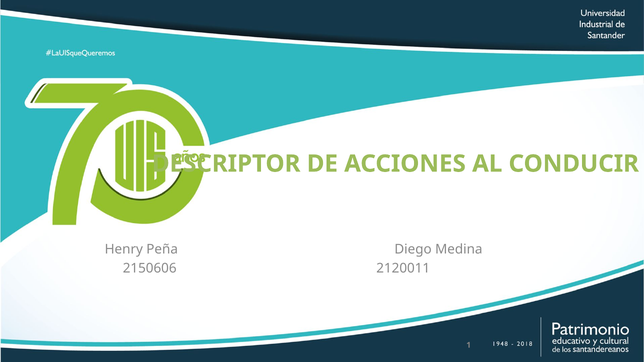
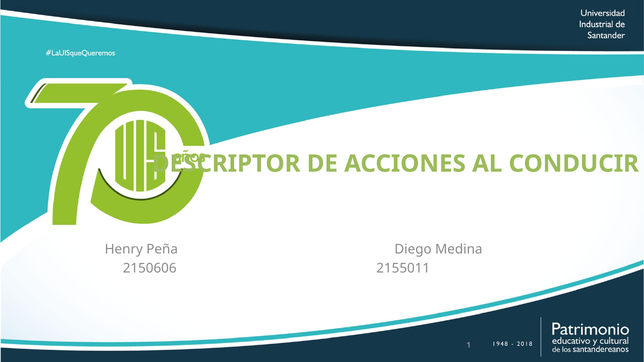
2120011: 2120011 -> 2155011 (403, 268)
